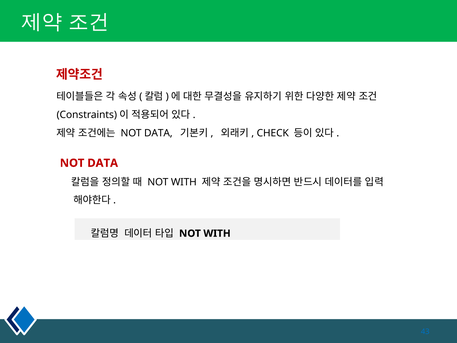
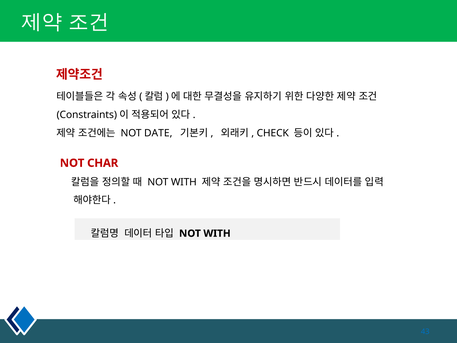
DATA: DATA -> DATE (158, 133)
DATA: DATA -> CHAR (103, 163)
